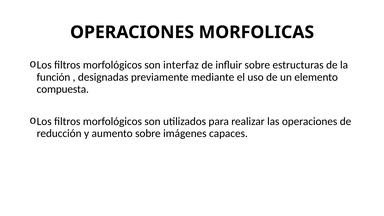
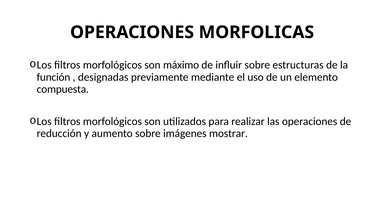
interfaz: interfaz -> máximo (181, 65)
capaces: capaces -> mostrar (228, 134)
